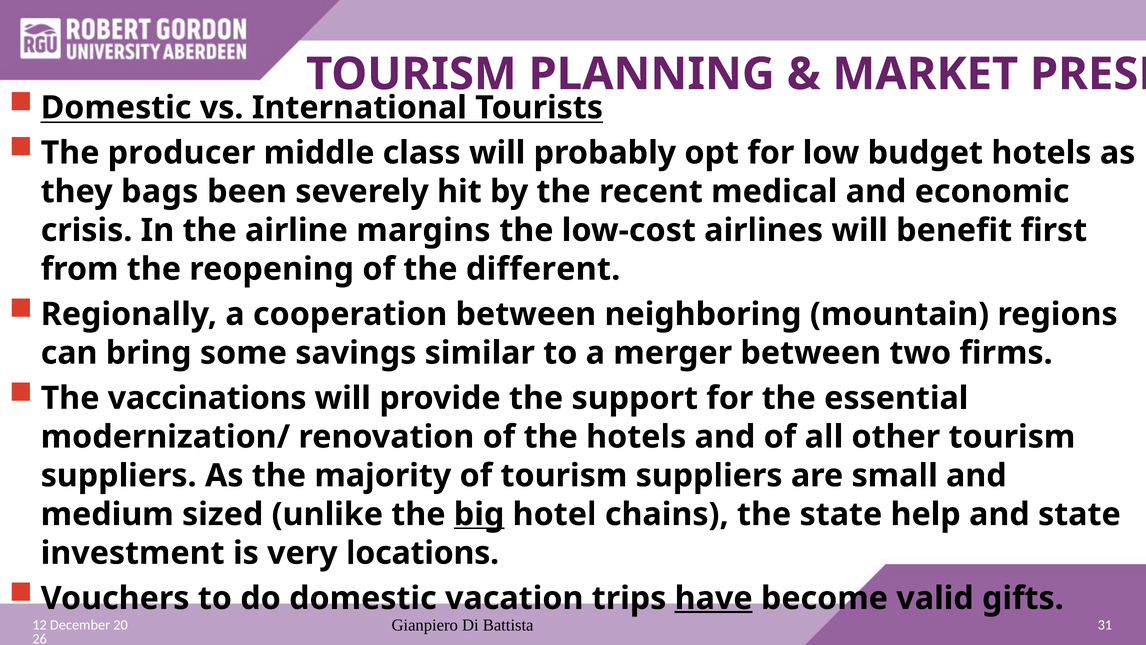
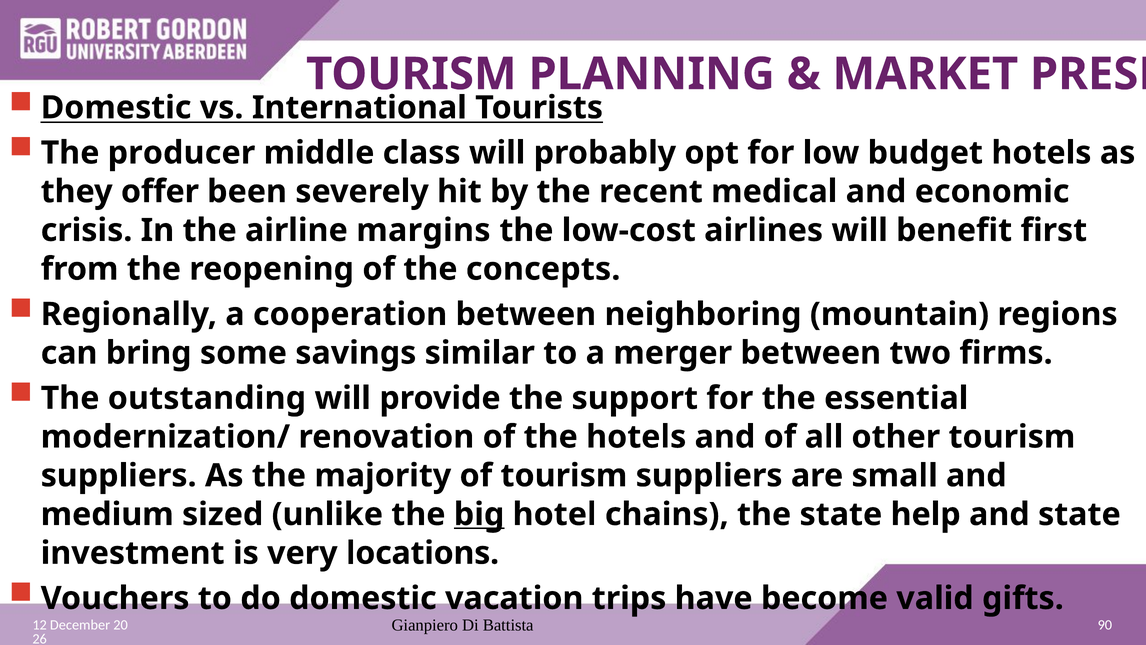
bags: bags -> offer (160, 191)
different: different -> concepts (543, 269)
vaccinations: vaccinations -> outstanding (207, 398)
have underline: present -> none (714, 598)
31: 31 -> 90 (1105, 625)
